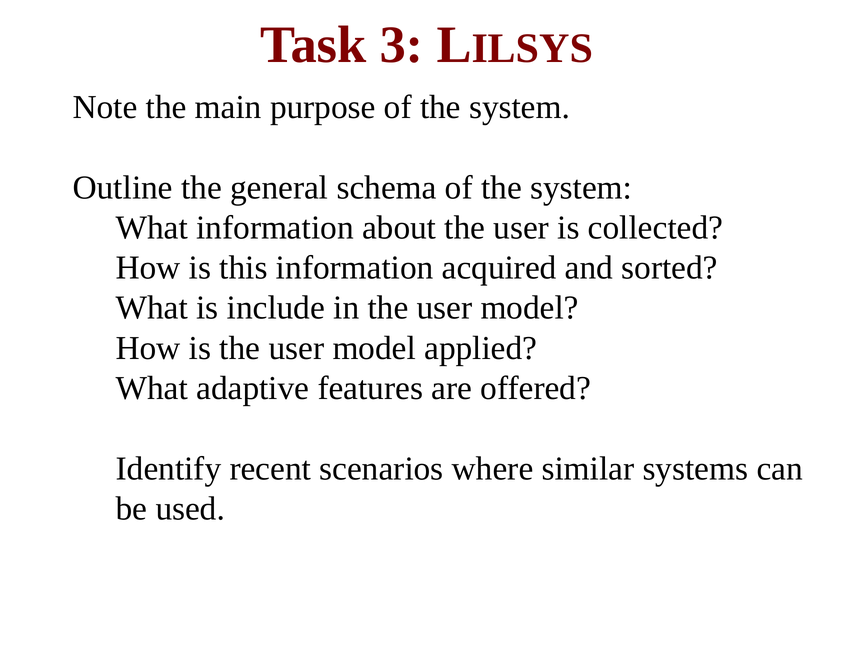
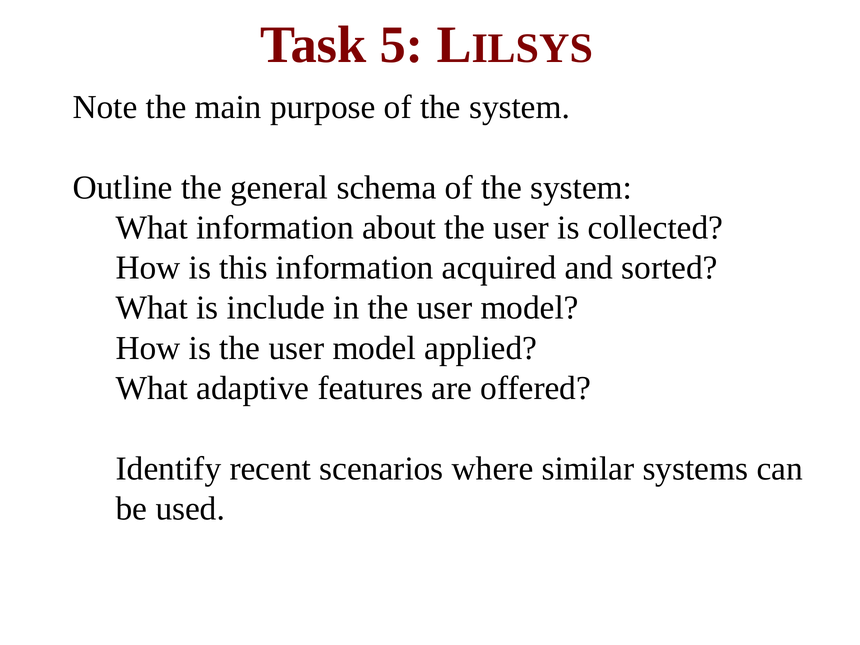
3: 3 -> 5 (401, 45)
